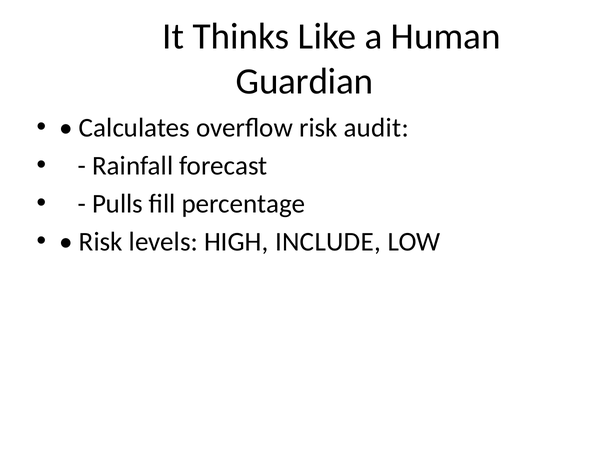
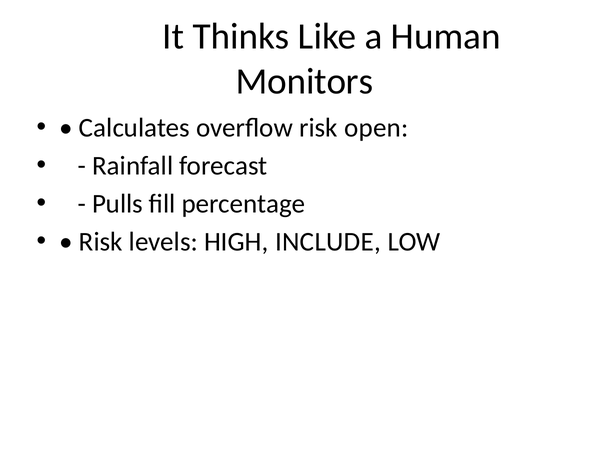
Guardian: Guardian -> Monitors (305, 81)
audit: audit -> open (376, 128)
